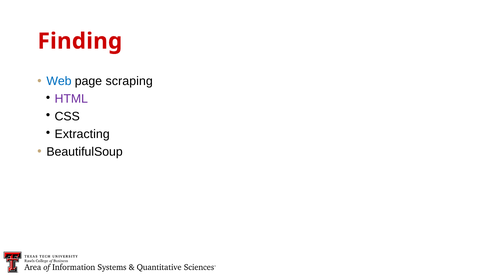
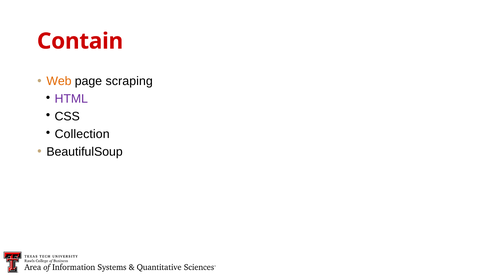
Finding: Finding -> Contain (80, 41)
Web colour: blue -> orange (59, 81)
Extracting: Extracting -> Collection (82, 134)
